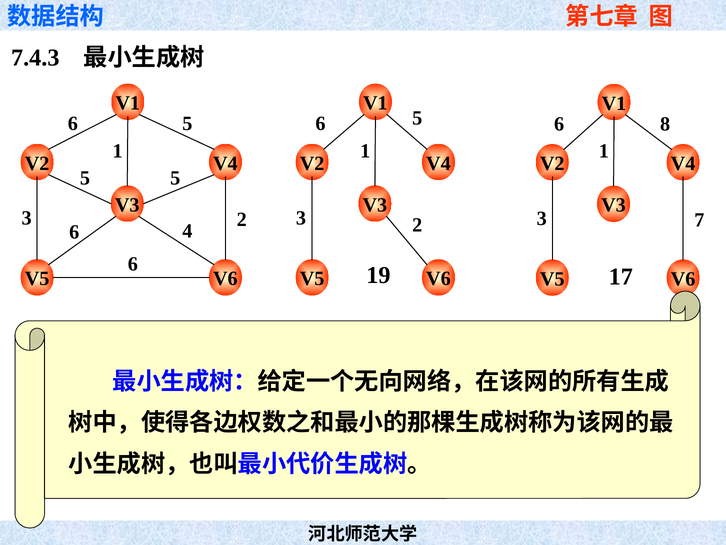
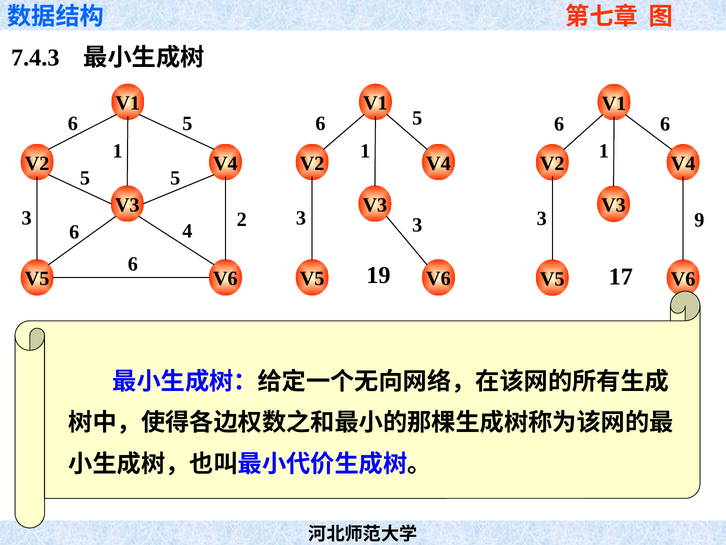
8: 8 -> 6 (665, 124)
3 2: 2 -> 3 (417, 225)
7: 7 -> 9 (699, 220)
